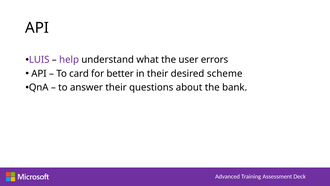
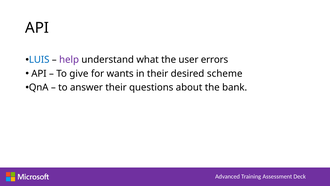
LUIS colour: purple -> blue (39, 60)
card: card -> give (79, 73)
better: better -> wants (120, 73)
